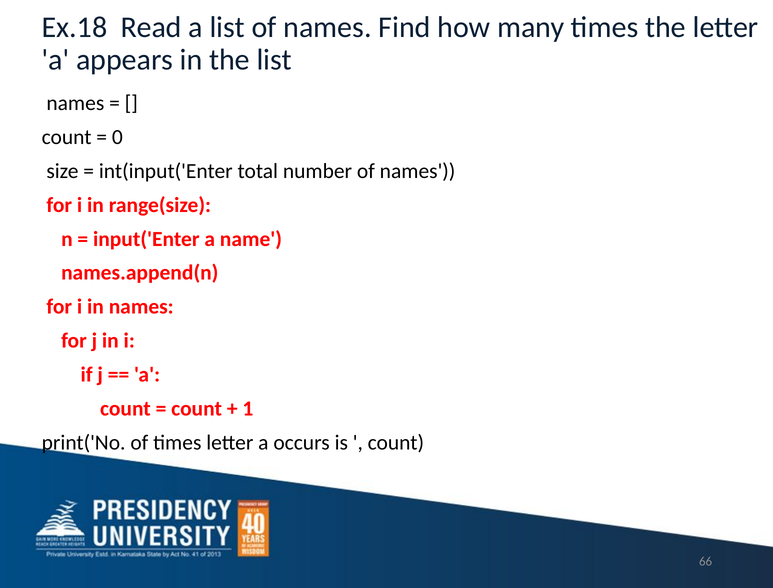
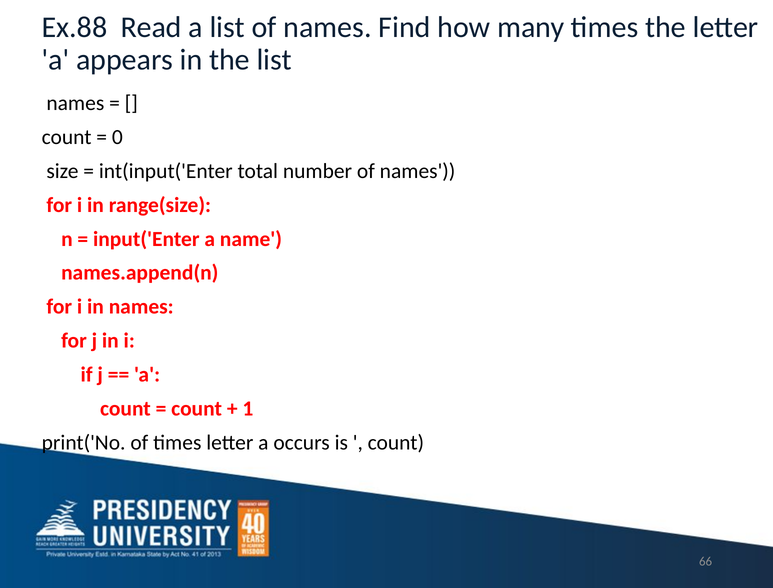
Ex.18: Ex.18 -> Ex.88 (74, 27)
